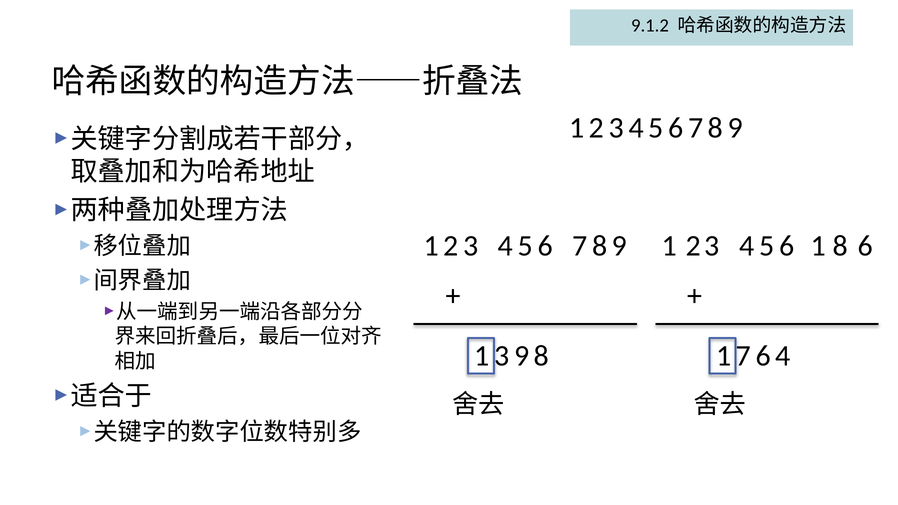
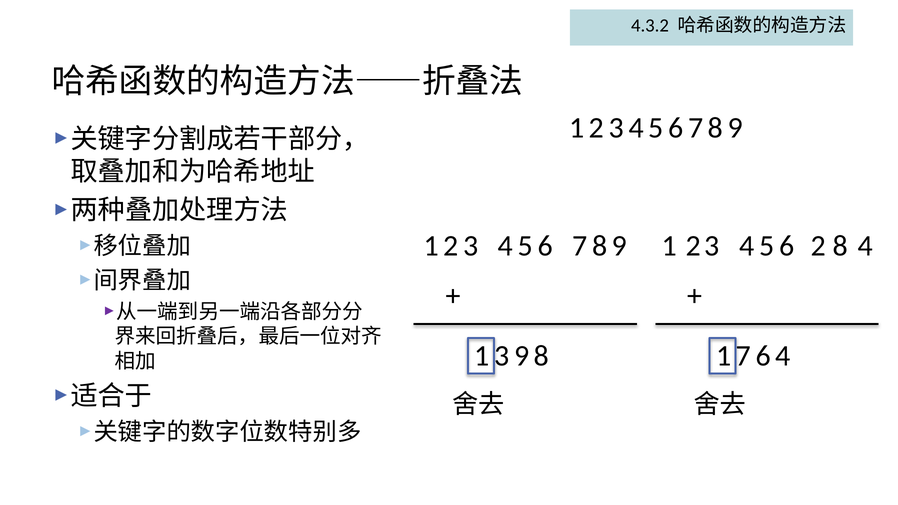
9.1.2: 9.1.2 -> 4.3.2 (650, 25)
456 1: 1 -> 2 (818, 246)
6: 6 -> 4 (865, 246)
